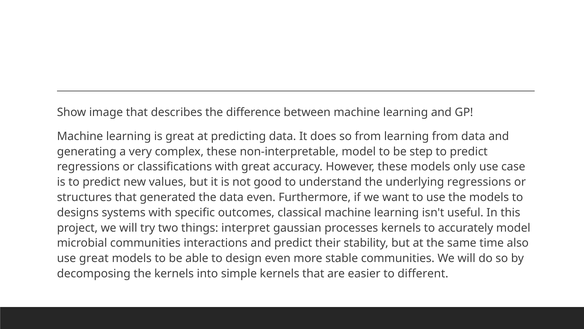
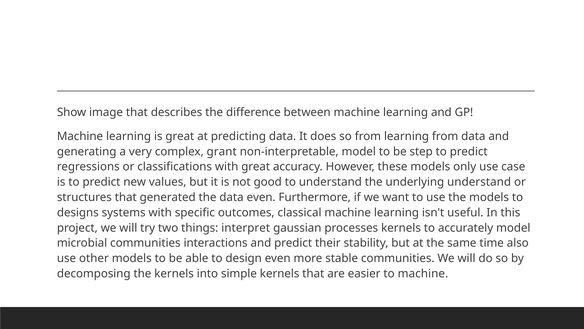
complex these: these -> grant (222, 151)
underlying regressions: regressions -> understand (479, 182)
use great: great -> other (94, 258)
to different: different -> machine (423, 273)
